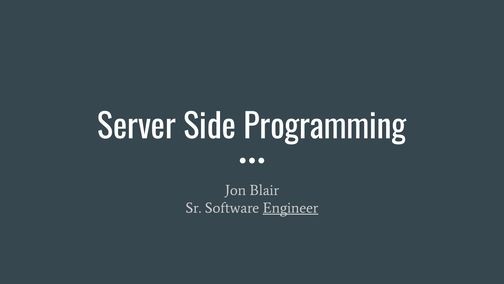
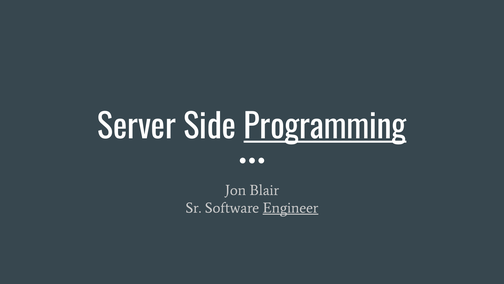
Programming underline: none -> present (325, 127)
